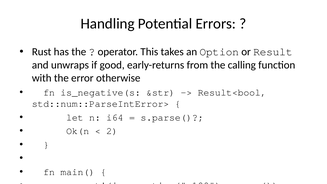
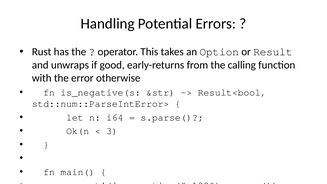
2: 2 -> 3 (112, 131)
